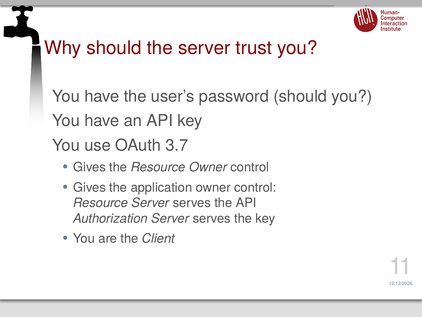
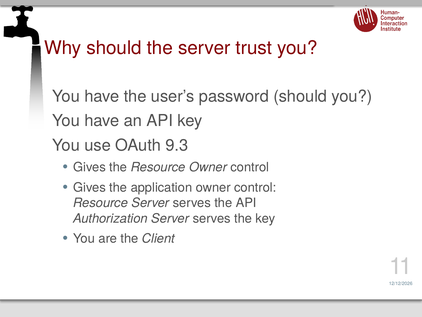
3.7: 3.7 -> 9.3 (177, 145)
